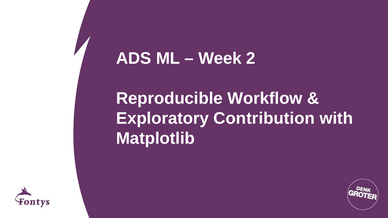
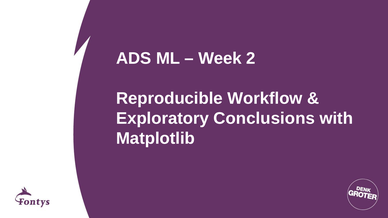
Contribution: Contribution -> Conclusions (264, 119)
